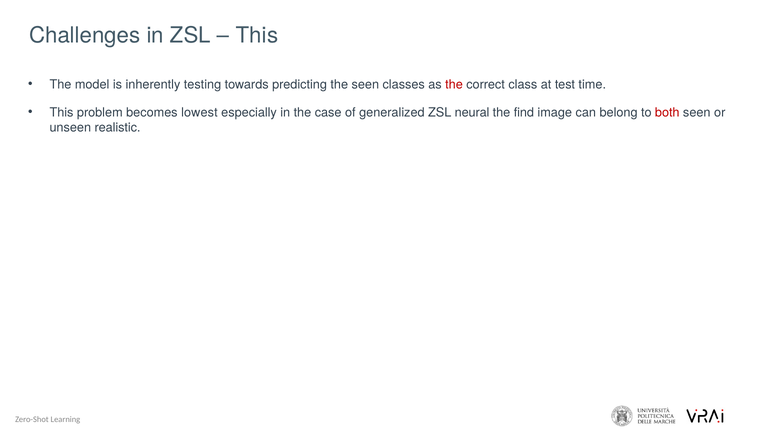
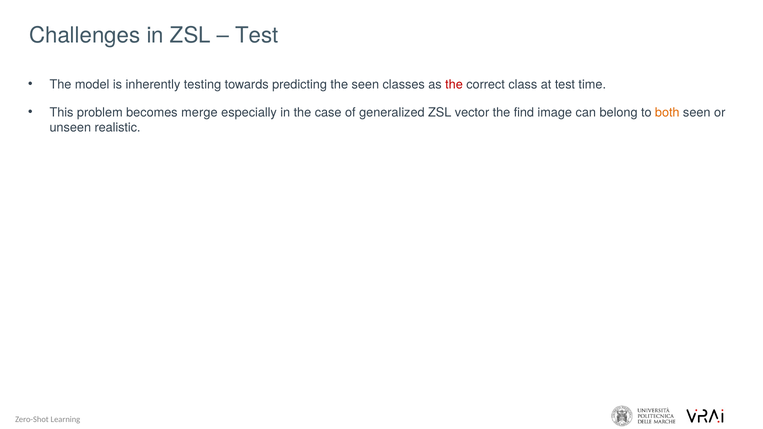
This: This -> Test (257, 35)
lowest: lowest -> merge (199, 112)
neural: neural -> vector (472, 112)
both colour: red -> orange (667, 112)
